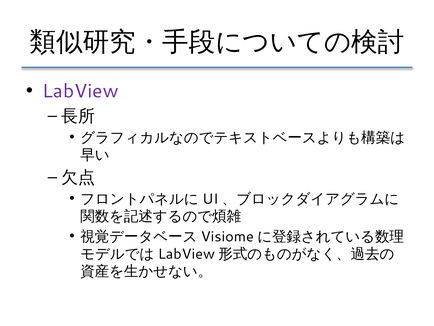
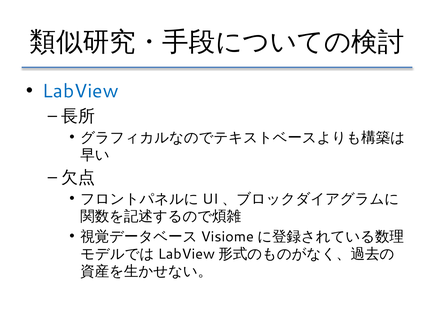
LabView colour: purple -> blue (80, 91)
